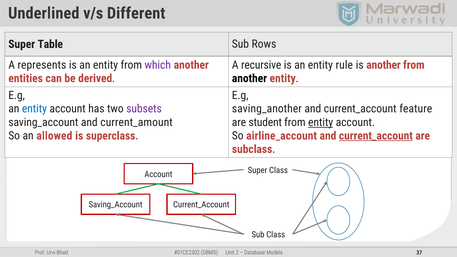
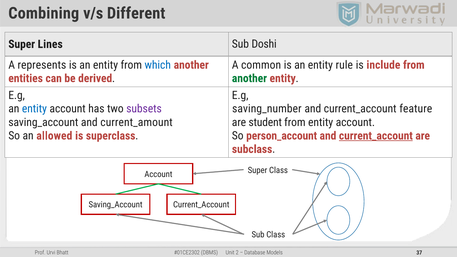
Underlined: Underlined -> Combining (44, 13)
Table: Table -> Lines (50, 44)
Rows: Rows -> Doshi (264, 44)
which colour: purple -> blue (158, 65)
recursive: recursive -> common (261, 65)
is another: another -> include (383, 65)
another colour: black -> green (249, 78)
saving_another: saving_another -> saving_number (267, 109)
entity underline: present -> none (321, 122)
airline_account: airline_account -> person_account (282, 136)
